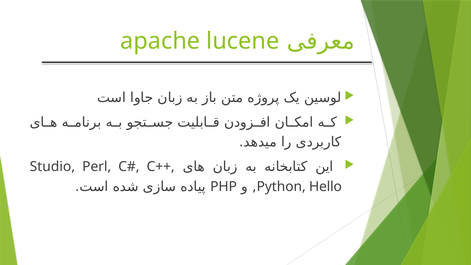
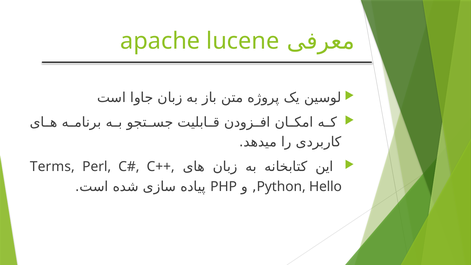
Studio: Studio -> Terms (52, 167)
